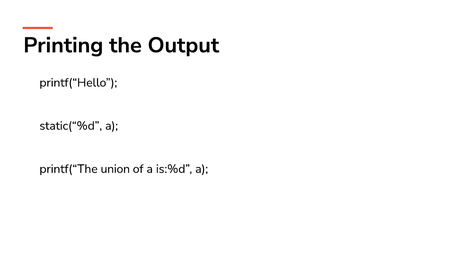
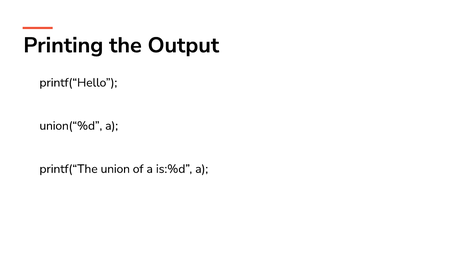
static(“%d: static(“%d -> union(“%d (71, 126)
